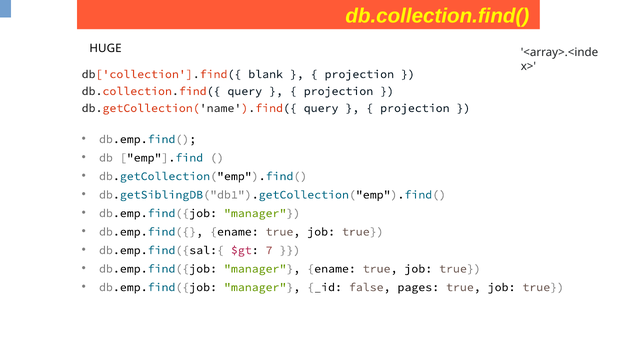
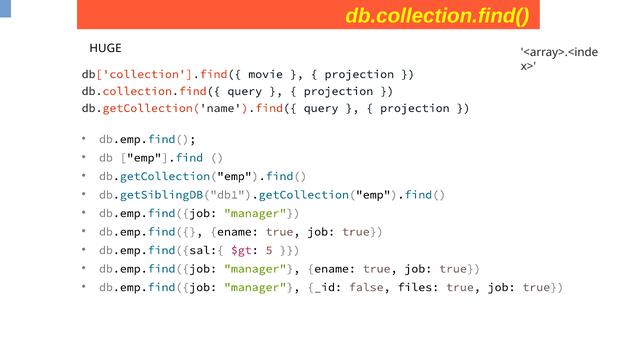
blank: blank -> movie (266, 74)
7: 7 -> 5 (269, 250)
pages: pages -> files (418, 287)
